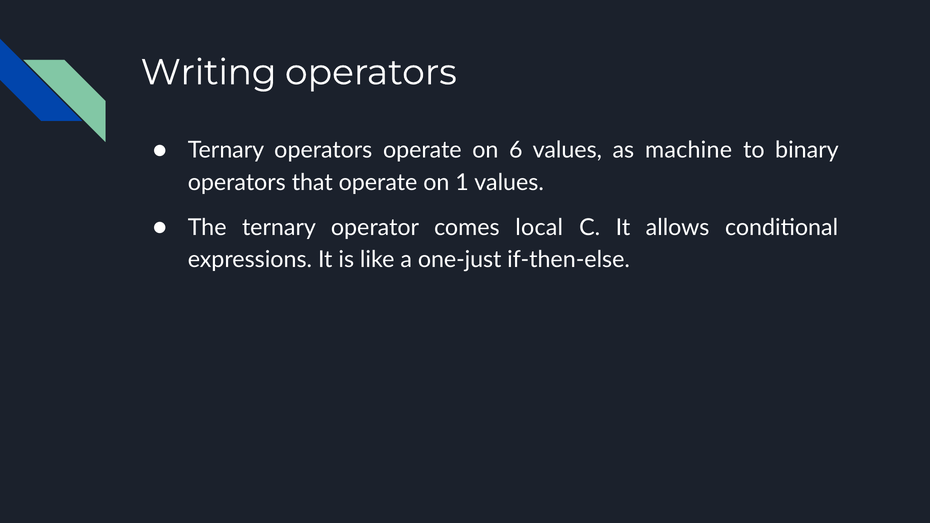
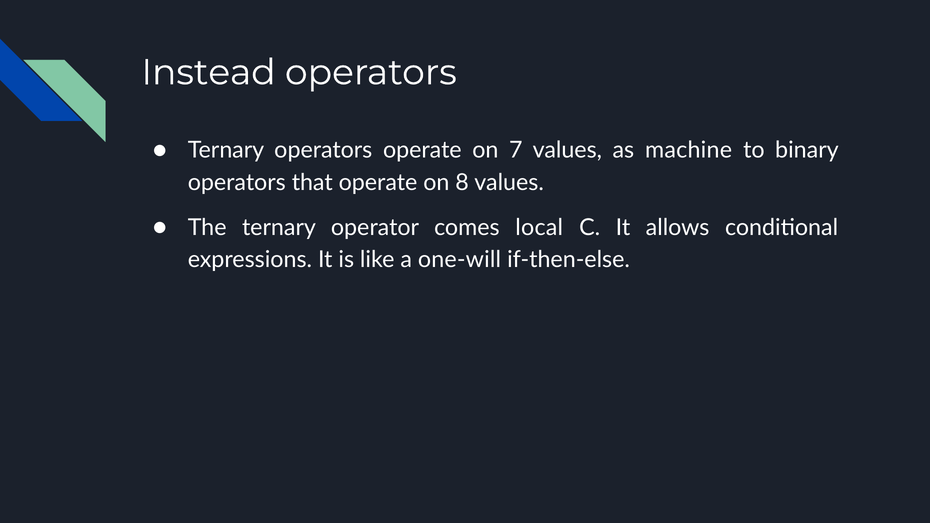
Writing: Writing -> Instead (208, 72)
6: 6 -> 7 (516, 150)
1: 1 -> 8 (462, 182)
one-just: one-just -> one-will (460, 260)
